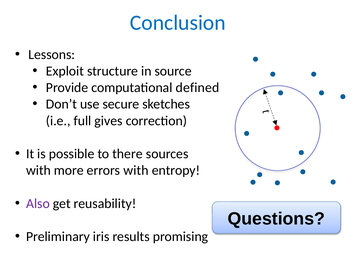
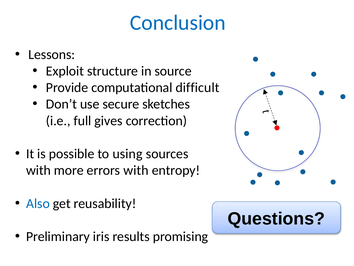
defined: defined -> difficult (197, 87)
there: there -> using (128, 154)
Also colour: purple -> blue (38, 203)
